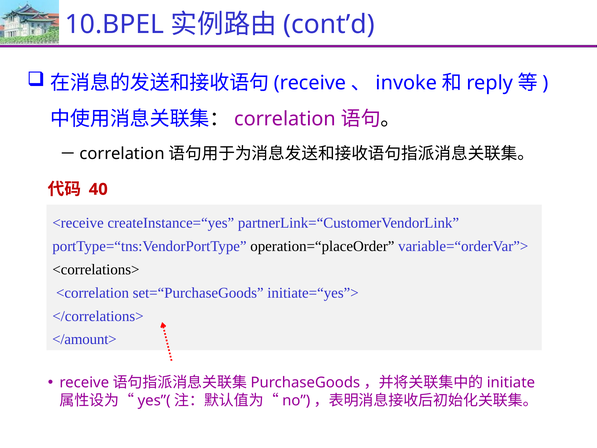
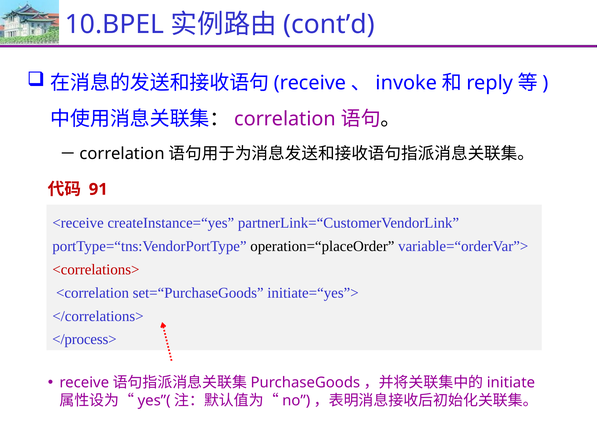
40: 40 -> 91 (98, 189)
<correlations> colour: black -> red (96, 269)
</amount>: </amount> -> </process> (84, 339)
